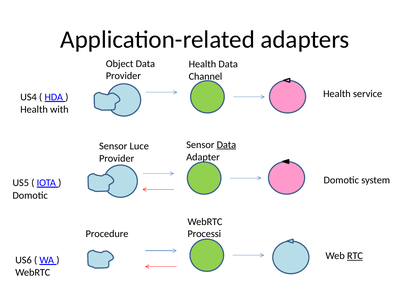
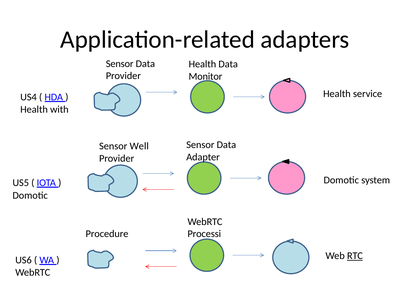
Object: Object -> Sensor (120, 64)
Channel: Channel -> Monitor (205, 76)
Data underline: present -> none (226, 145)
Luce: Luce -> Well (139, 146)
